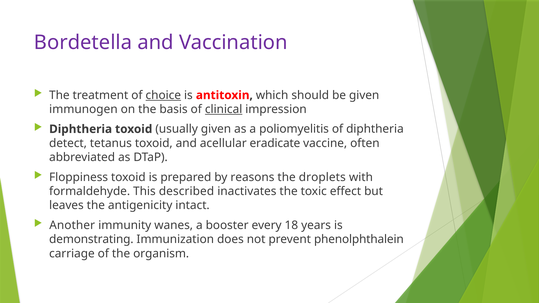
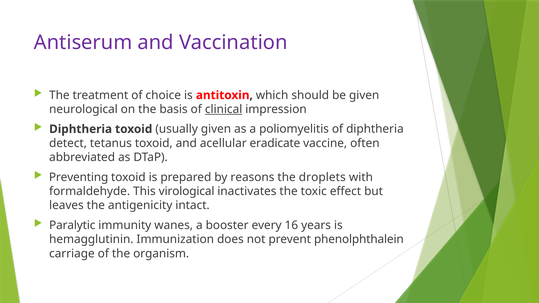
Bordetella: Bordetella -> Antiserum (83, 43)
choice underline: present -> none (163, 95)
immunogen: immunogen -> neurological (83, 109)
Floppiness: Floppiness -> Preventing (79, 177)
described: described -> virological (187, 191)
Another: Another -> Paralytic (72, 225)
18: 18 -> 16 (291, 225)
demonstrating: demonstrating -> hemagglutinin (91, 239)
